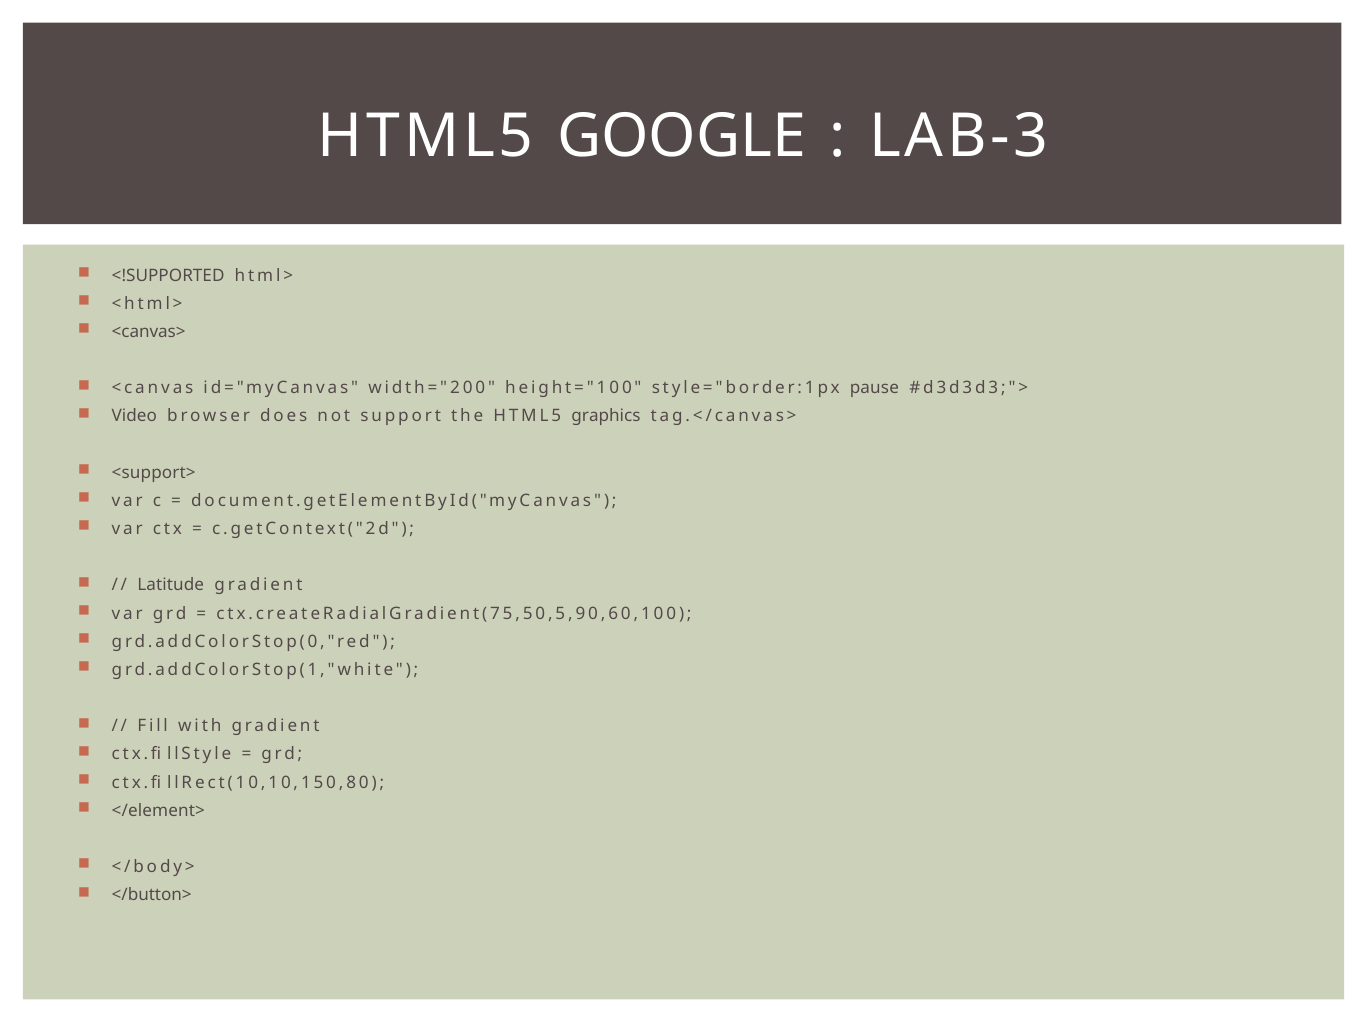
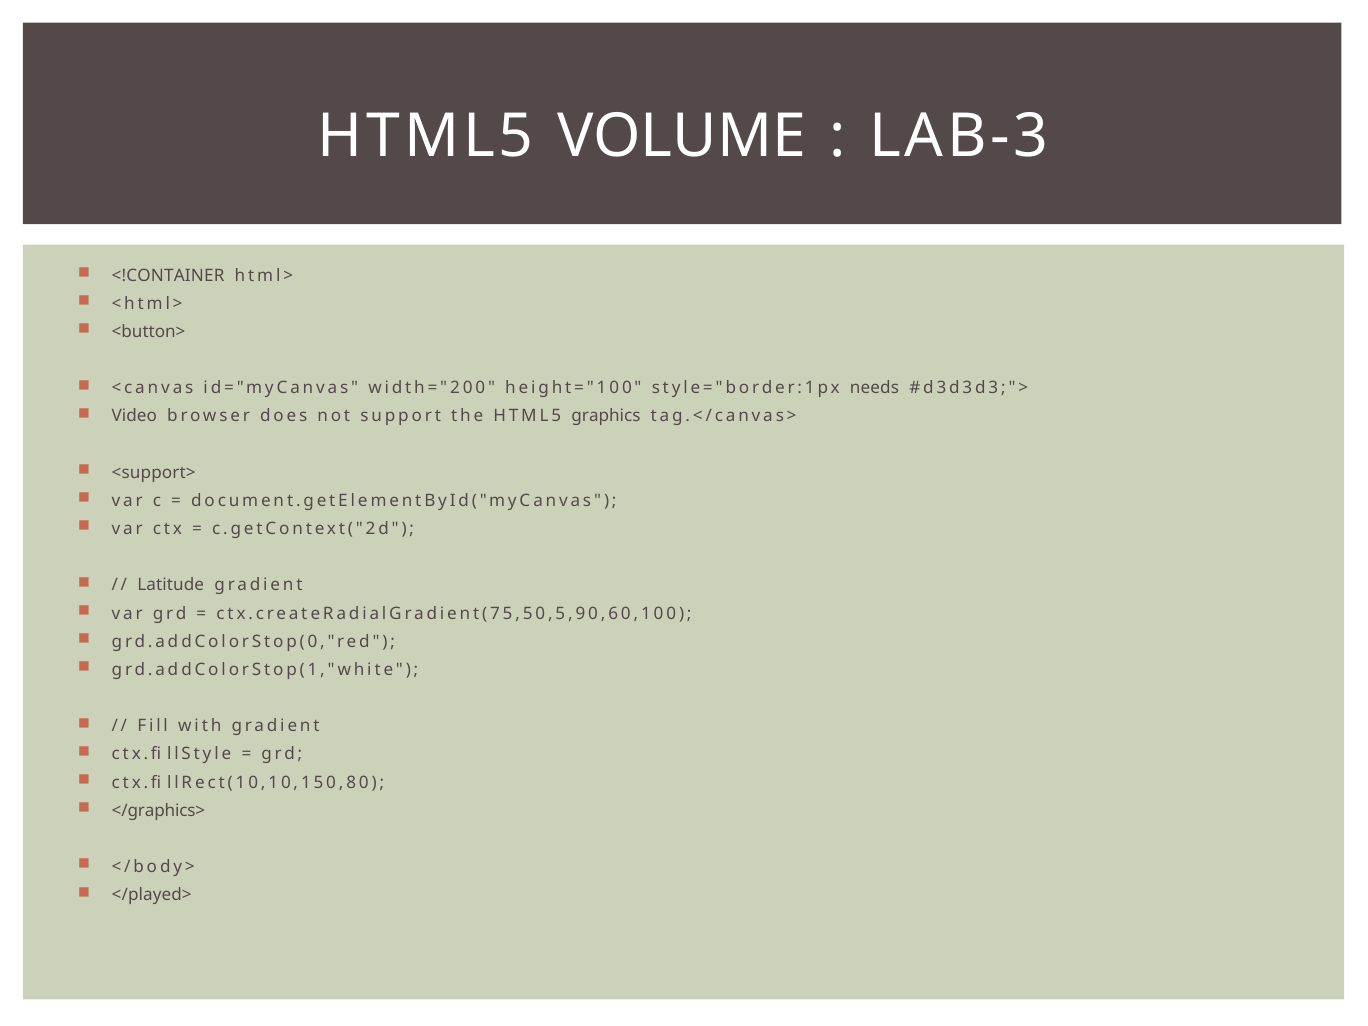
GOOGLE: GOOGLE -> VOLUME (682, 136)
<!SUPPORTED: <!SUPPORTED -> <!CONTAINER (168, 275)
<canvas>: <canvas> -> <button> (149, 332)
pause: pause -> needs (874, 388)
</element>: </element> -> </graphics> (158, 811)
</button>: </button> -> </played> (152, 895)
